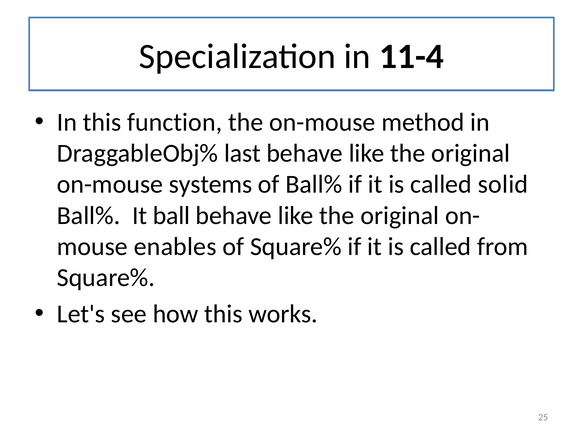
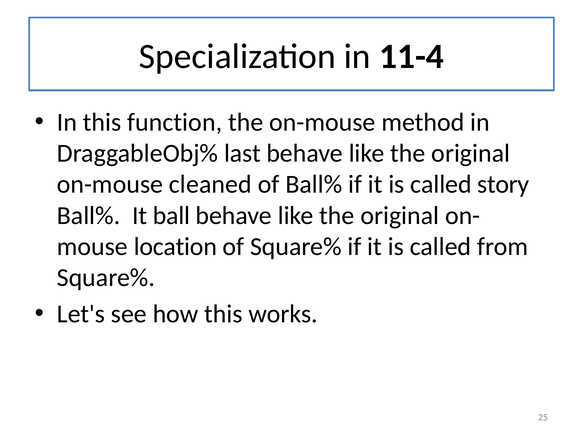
systems: systems -> cleaned (210, 185)
solid: solid -> story (503, 185)
enables: enables -> location (175, 247)
